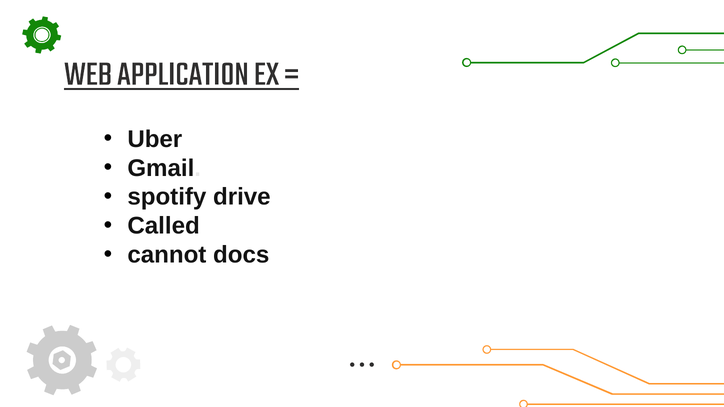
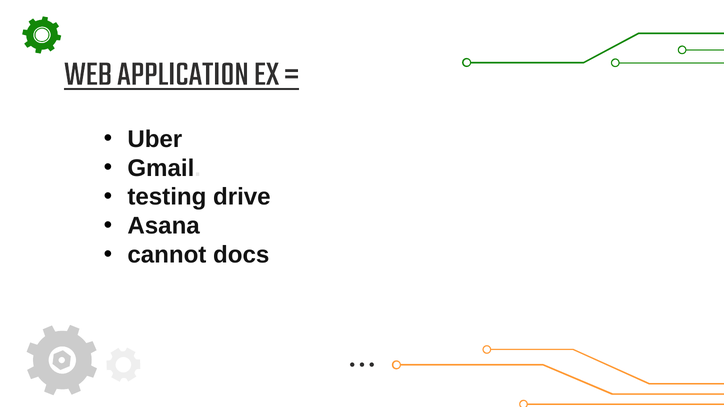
spotify: spotify -> testing (167, 197)
Called: Called -> Asana (164, 226)
